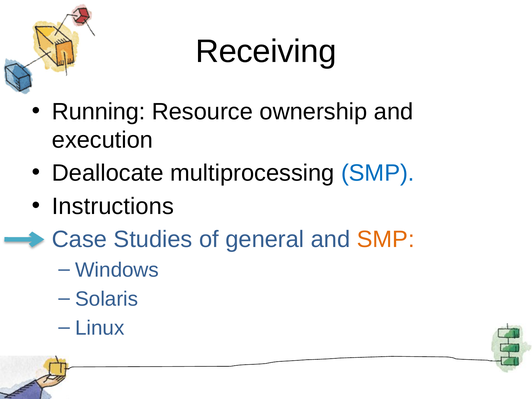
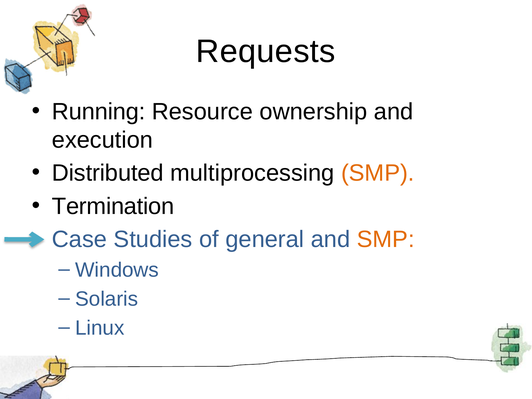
Receiving: Receiving -> Requests (266, 51)
Deallocate: Deallocate -> Distributed (108, 173)
SMP colour: blue -> orange (378, 173)
Instructions: Instructions -> Termination (113, 206)
